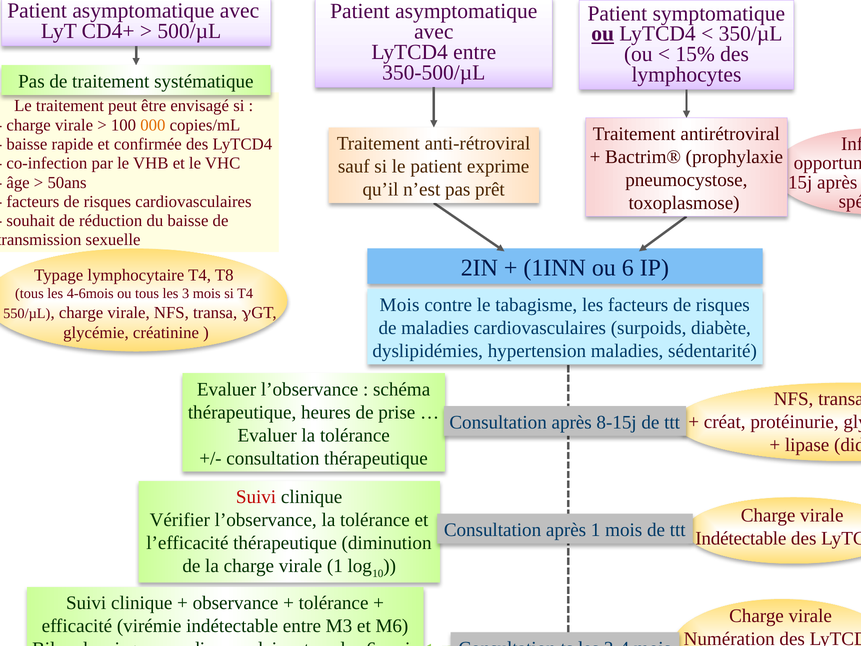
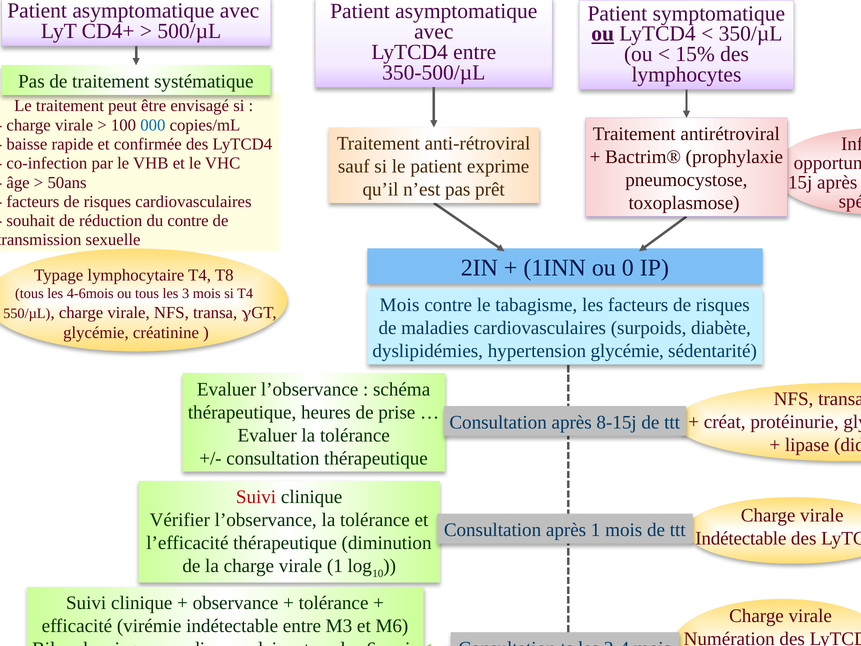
000 colour: orange -> blue (153, 125)
du baisse: baisse -> contre (188, 221)
ou 6: 6 -> 0 (628, 268)
hypertension maladies: maladies -> glycémie (627, 351)
